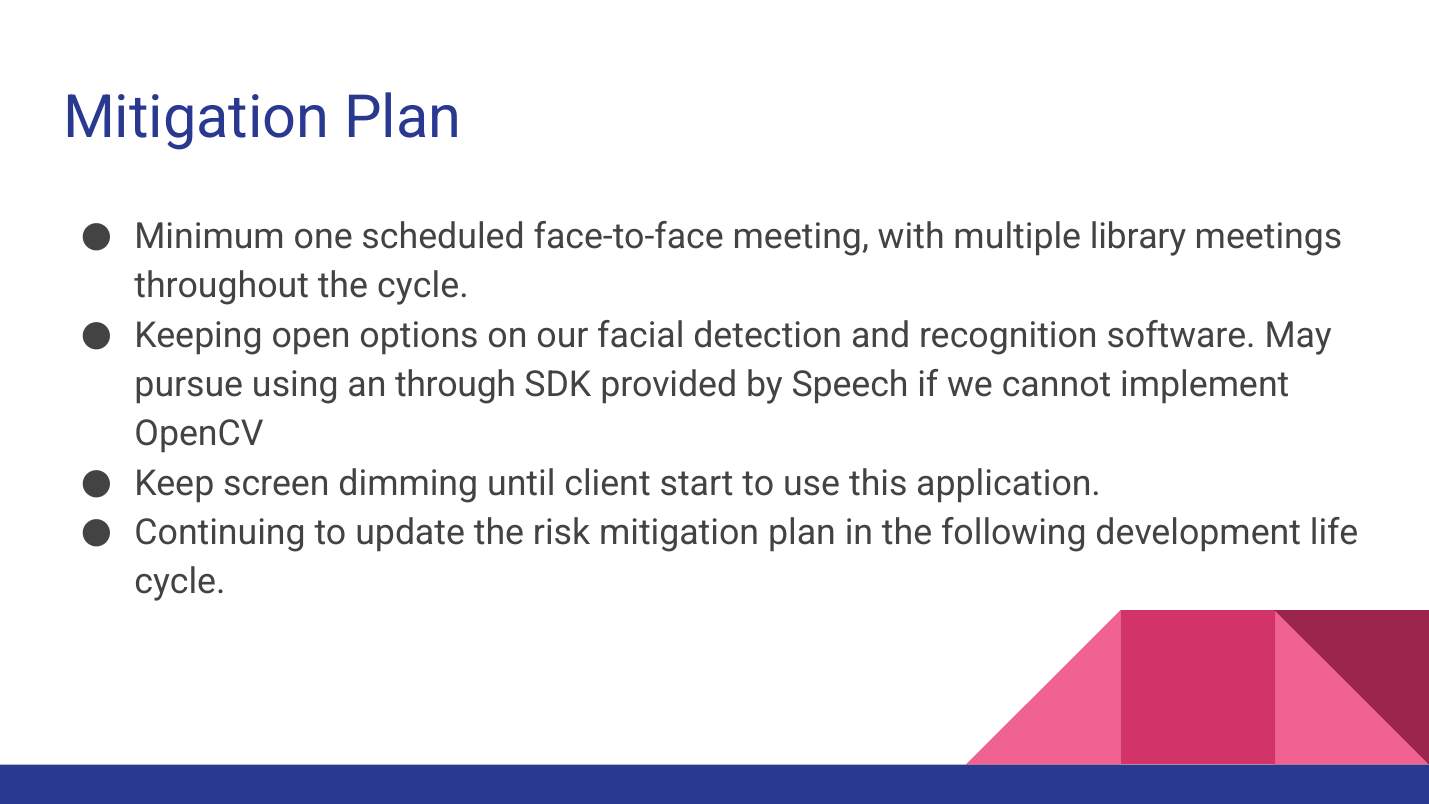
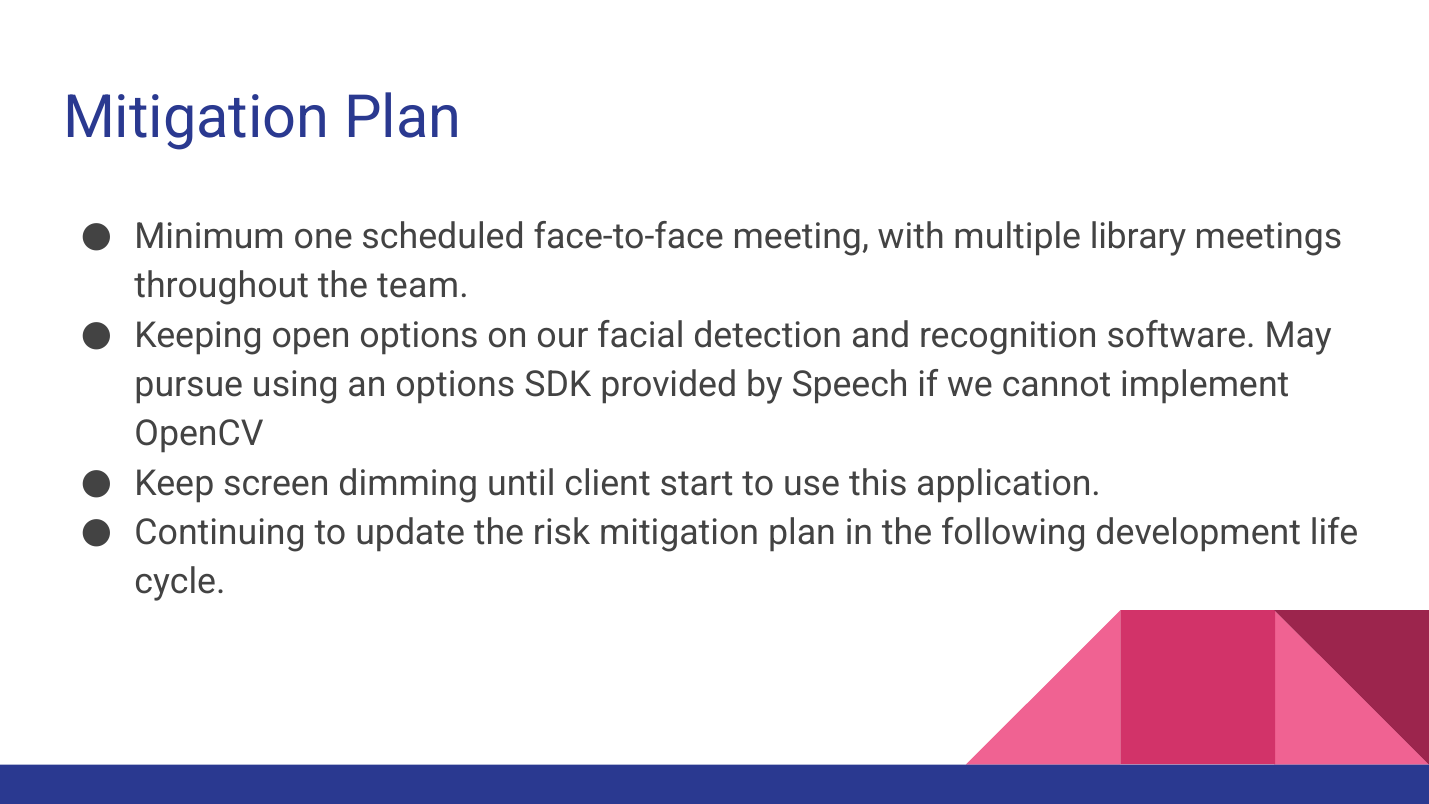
the cycle: cycle -> team (423, 286)
an through: through -> options (455, 385)
